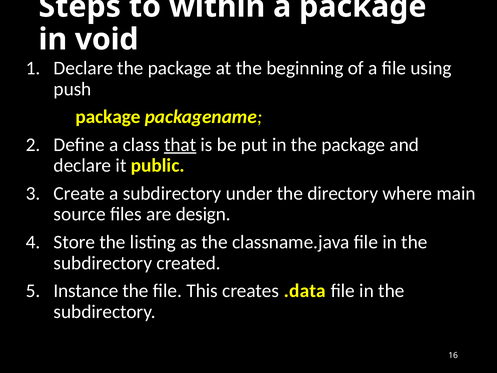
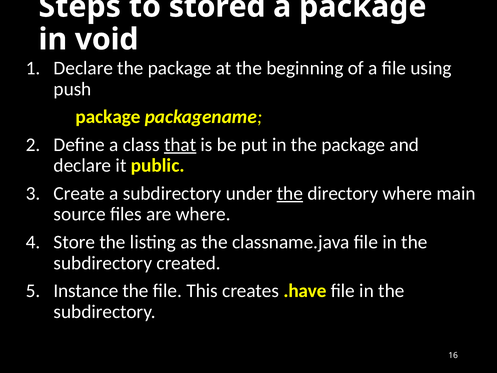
within: within -> stored (217, 7)
the underline: none -> present (290, 193)
are design: design -> where (203, 214)
.data: .data -> .have (305, 291)
